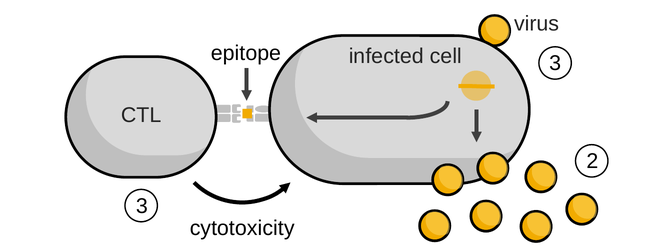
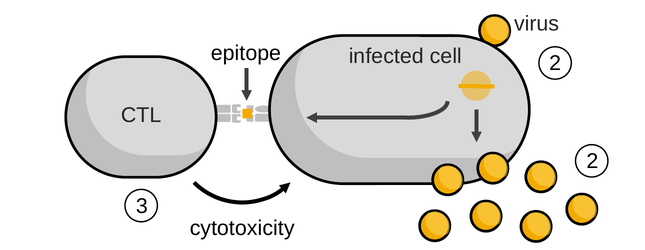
epitope 3: 3 -> 2 (555, 64)
